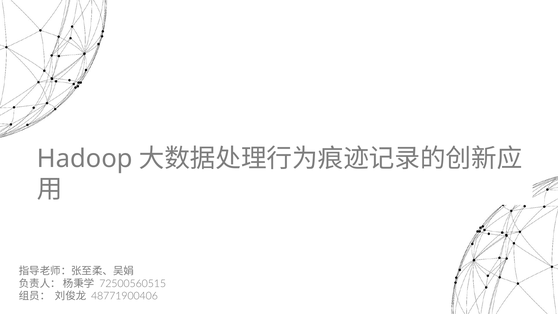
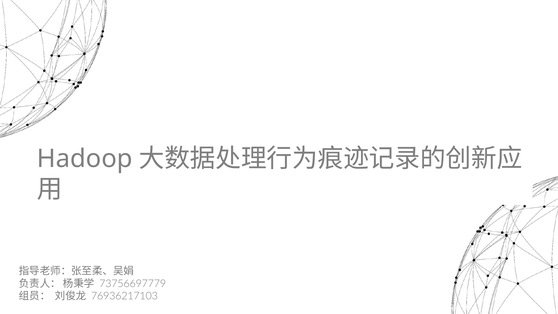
72500560515: 72500560515 -> 73756697779 (133, 283)
48771900406: 48771900406 -> 76936217103 (124, 296)
